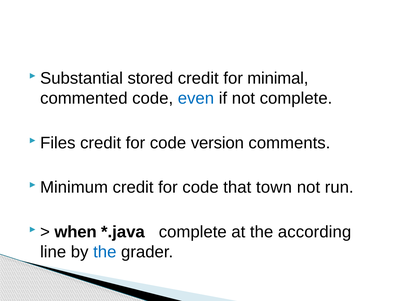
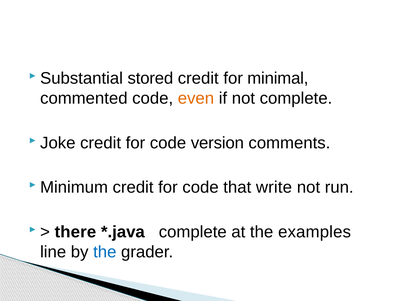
even colour: blue -> orange (196, 98)
Files: Files -> Joke (58, 143)
town: town -> write (274, 188)
when: when -> there (75, 232)
according: according -> examples (315, 232)
